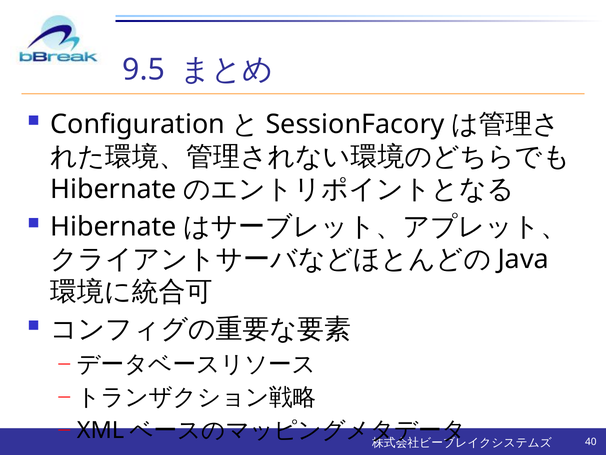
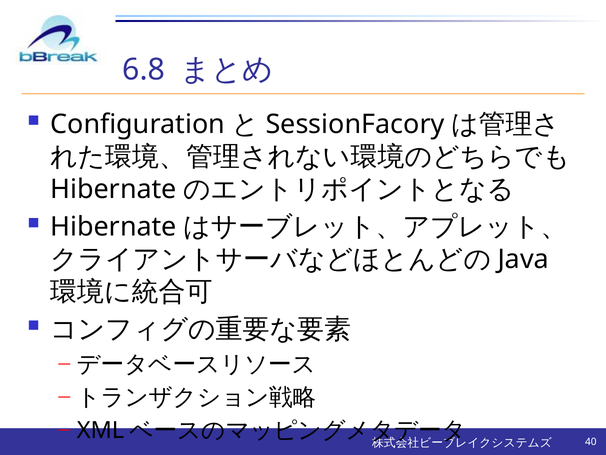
9.5: 9.5 -> 6.8 (144, 70)
